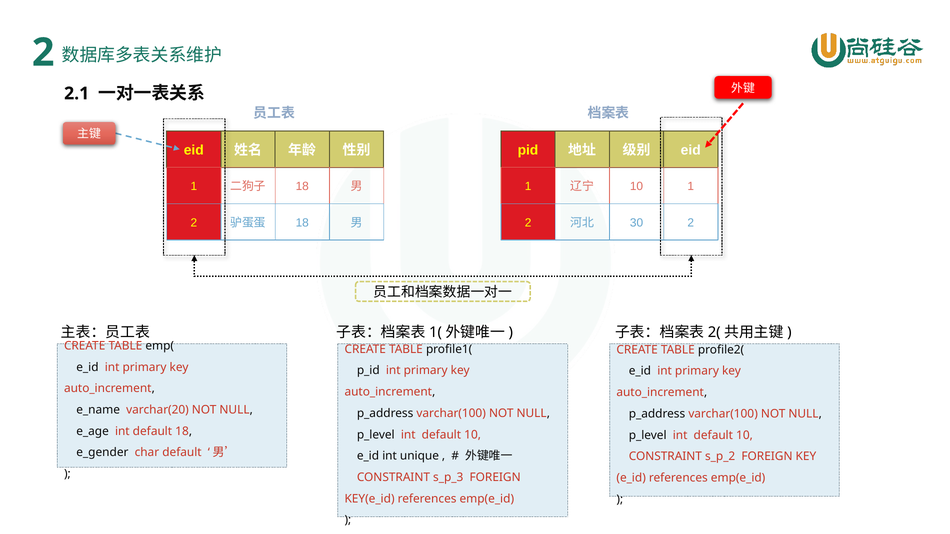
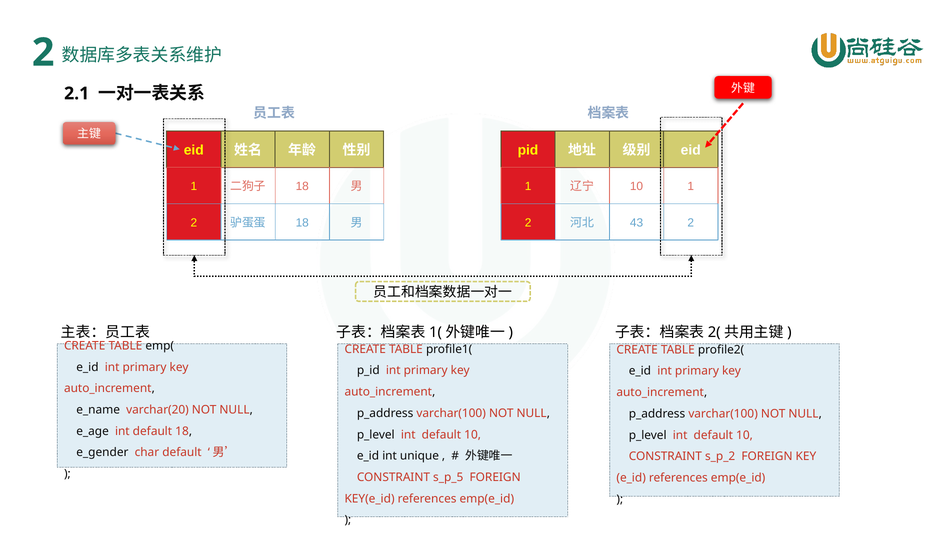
30: 30 -> 43 (637, 223)
s_p_3: s_p_3 -> s_p_5 (448, 478)
